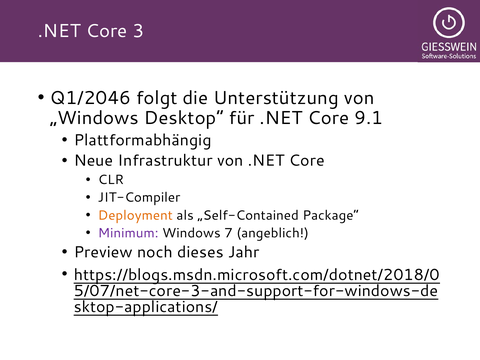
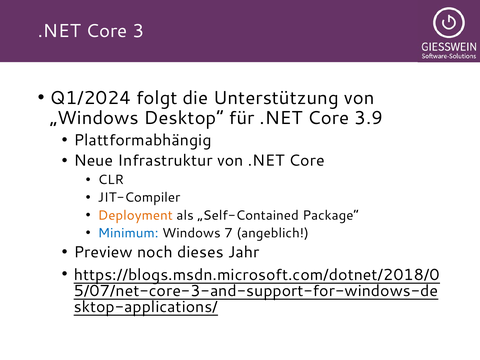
Q1/2046: Q1/2046 -> Q1/2024 (90, 98)
9.1: 9.1 -> 3.9 (369, 118)
Minimum colour: purple -> blue (128, 233)
